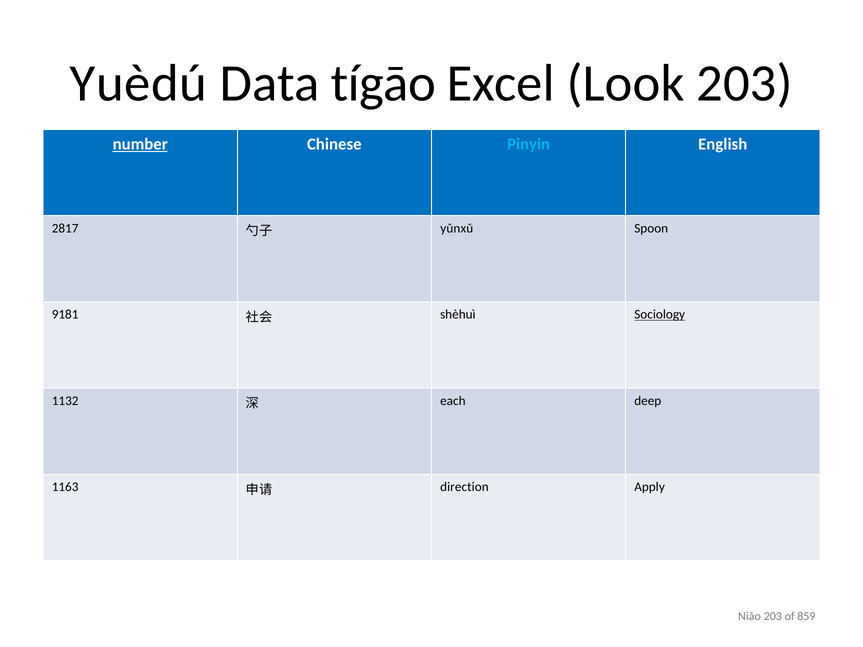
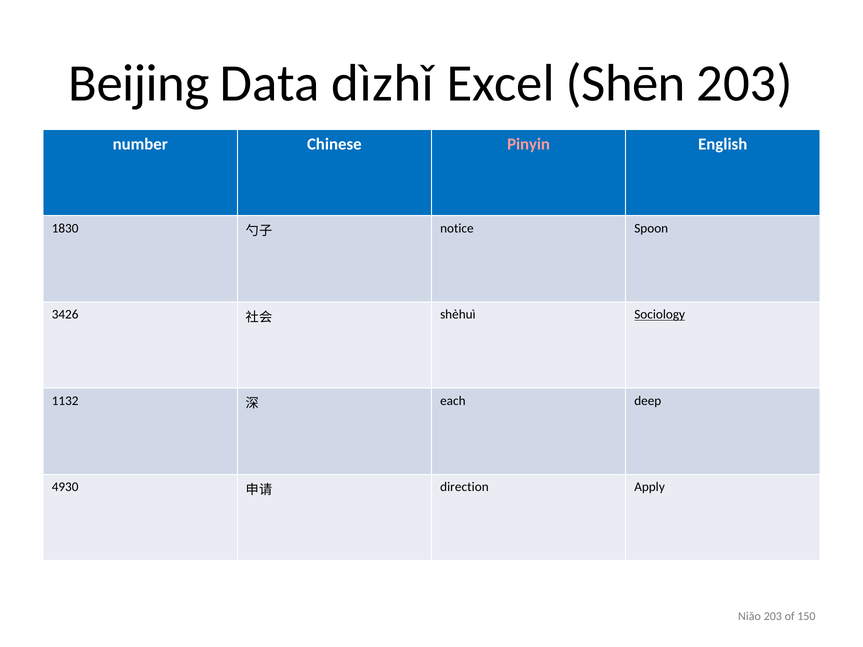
Yuèdú: Yuèdú -> Beijing (139, 84)
tígāo: tígāo -> dìzhǐ (383, 84)
Look: Look -> Shēn (626, 84)
number underline: present -> none (140, 144)
Pinyin colour: light blue -> pink (529, 144)
2817: 2817 -> 1830 (65, 228)
yǔnxǔ: yǔnxǔ -> notice (457, 228)
9181: 9181 -> 3426 (65, 315)
1163: 1163 -> 4930 (65, 487)
859: 859 -> 150 (806, 616)
